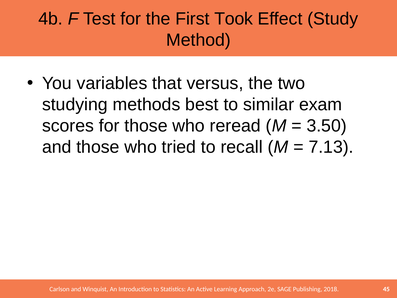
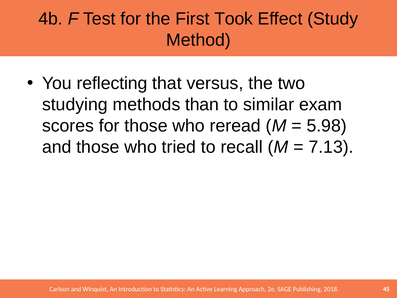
variables: variables -> reflecting (112, 83)
best: best -> than (202, 104)
3.50: 3.50 -> 5.98 (327, 126)
